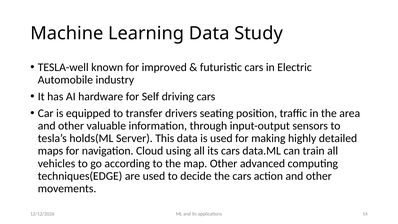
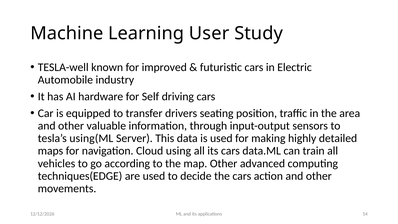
Learning Data: Data -> User (209, 33)
holds(ML: holds(ML -> using(ML (91, 138)
